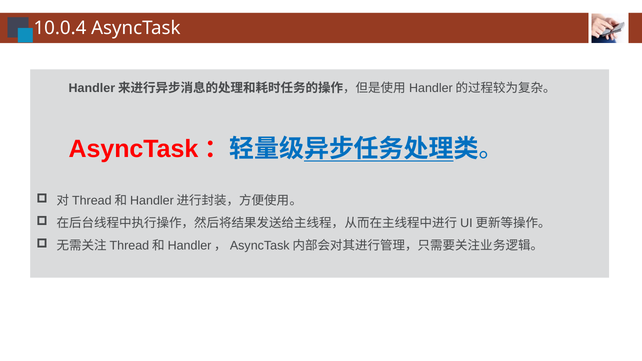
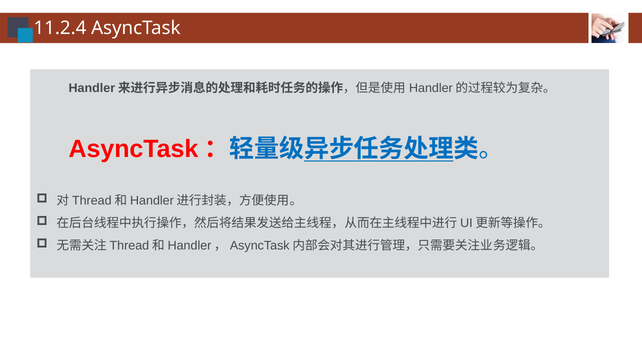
10.0.4: 10.0.4 -> 11.2.4 (60, 28)
